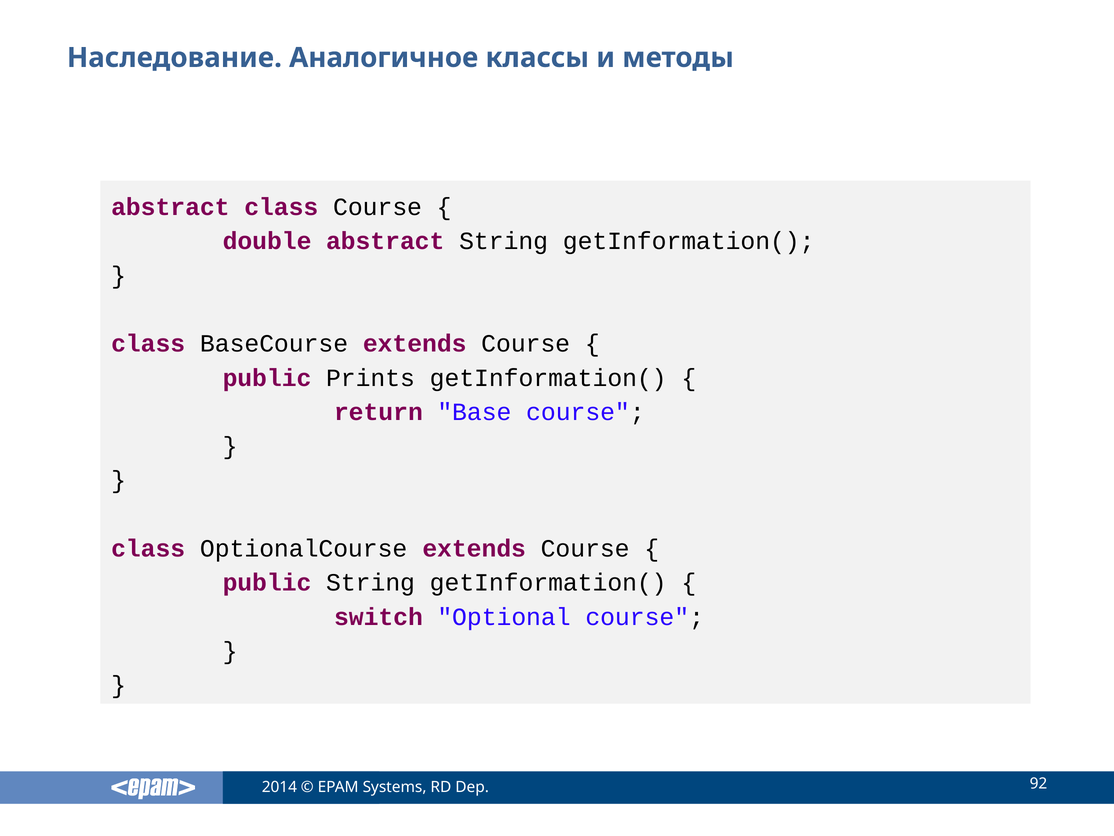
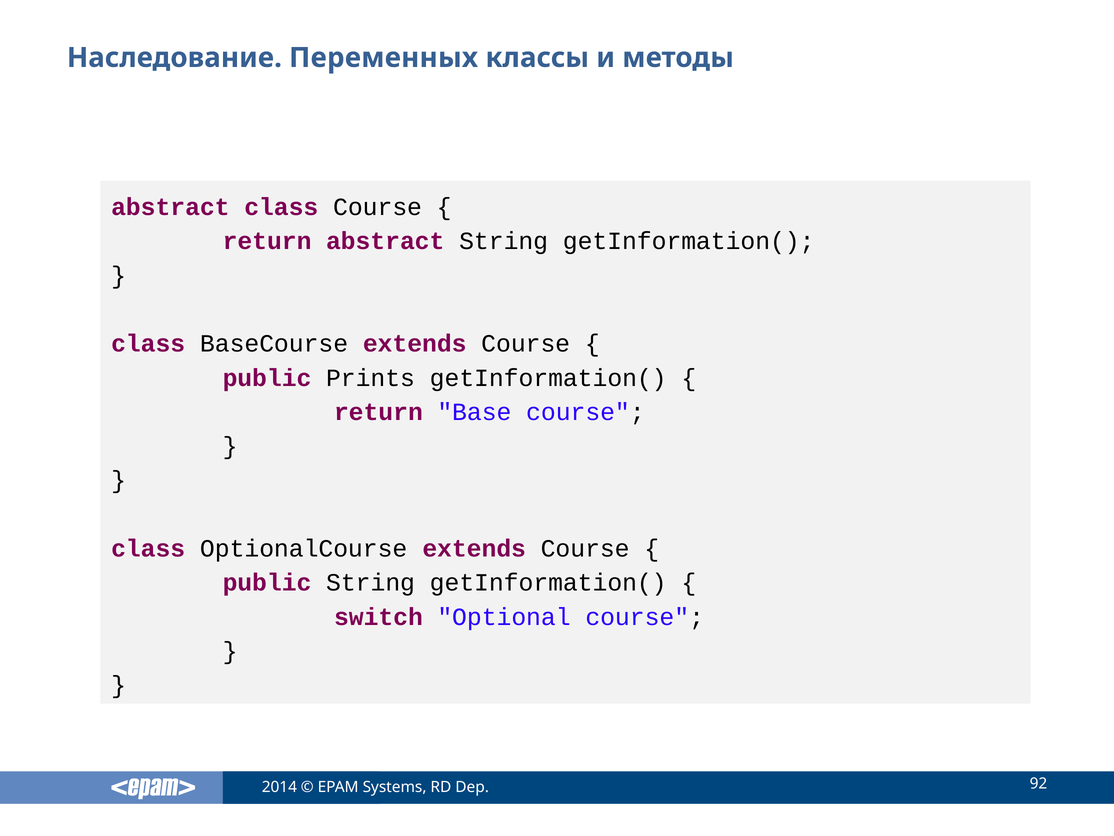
Аналогичное: Аналогичное -> Переменных (384, 58)
double: double -> return (267, 241)
